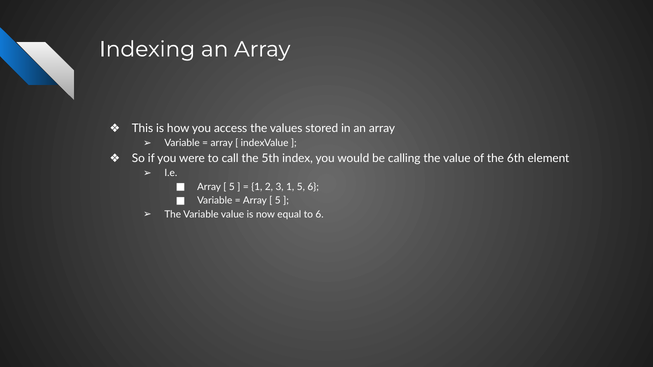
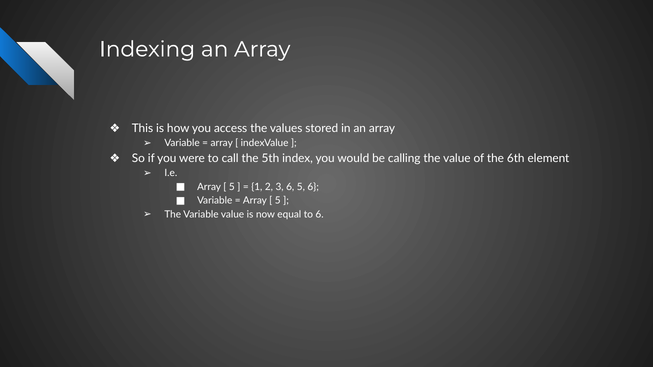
3 1: 1 -> 6 (290, 187)
